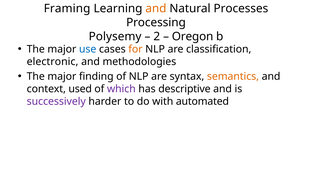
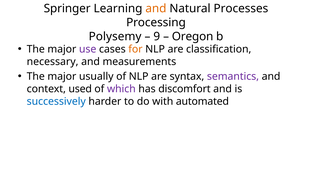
Framing: Framing -> Springer (67, 8)
2: 2 -> 9 (157, 37)
use colour: blue -> purple (88, 49)
electronic: electronic -> necessary (53, 62)
methodologies: methodologies -> measurements (139, 62)
finding: finding -> usually (96, 76)
semantics colour: orange -> purple (233, 76)
descriptive: descriptive -> discomfort (184, 89)
successively colour: purple -> blue (56, 101)
